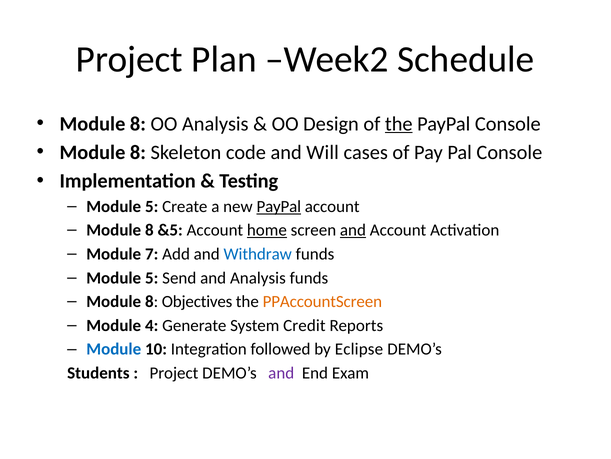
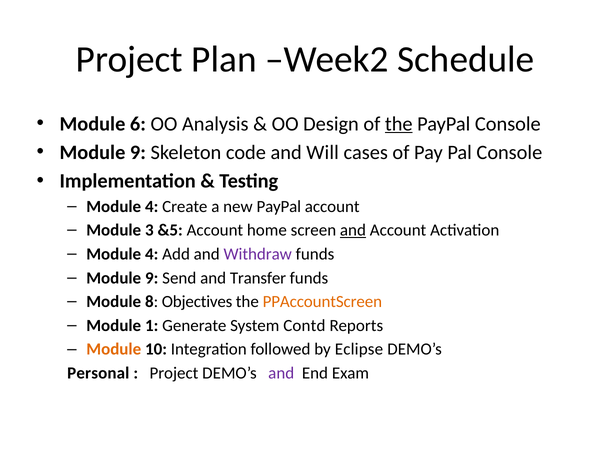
8: 8 -> 6 (138, 124)
8: 8 -> 9 (138, 152)
5: 5 -> 4 (152, 206)
PayPal underline: present -> none (279, 206)
8: 8 -> 3 (149, 230)
home underline: present -> none (267, 230)
7: 7 -> 4 (152, 254)
Withdraw colour: blue -> purple (258, 254)
5: 5 -> 9 (152, 277)
and Analysis: Analysis -> Transfer (258, 277)
4: 4 -> 1 (152, 325)
Credit: Credit -> Contd (304, 325)
Module colour: blue -> orange (114, 349)
Students: Students -> Personal (98, 373)
